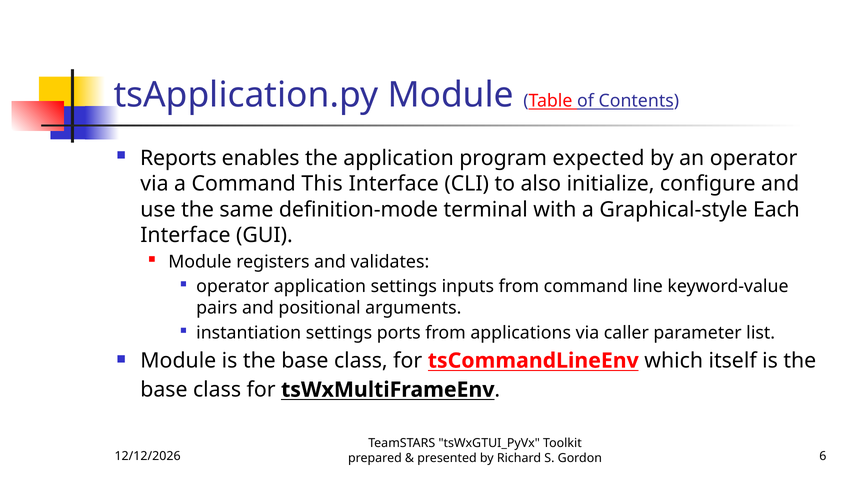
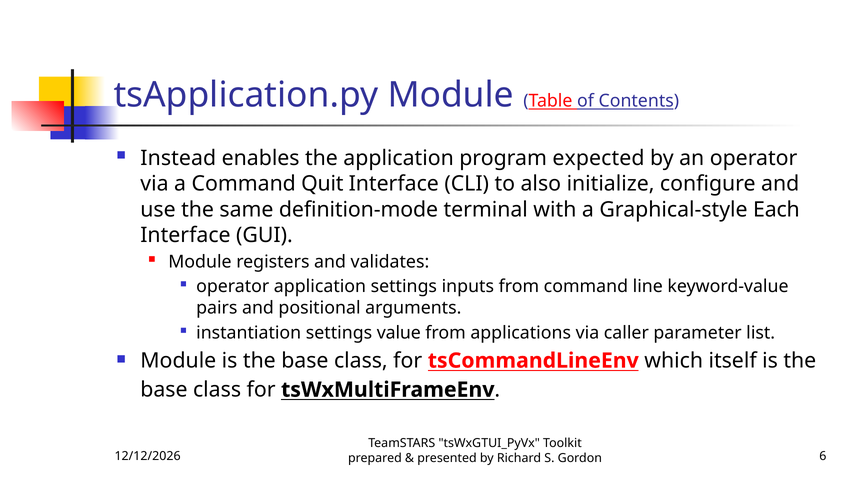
Reports: Reports -> Instead (178, 158)
This: This -> Quit (322, 184)
ports: ports -> value (399, 333)
